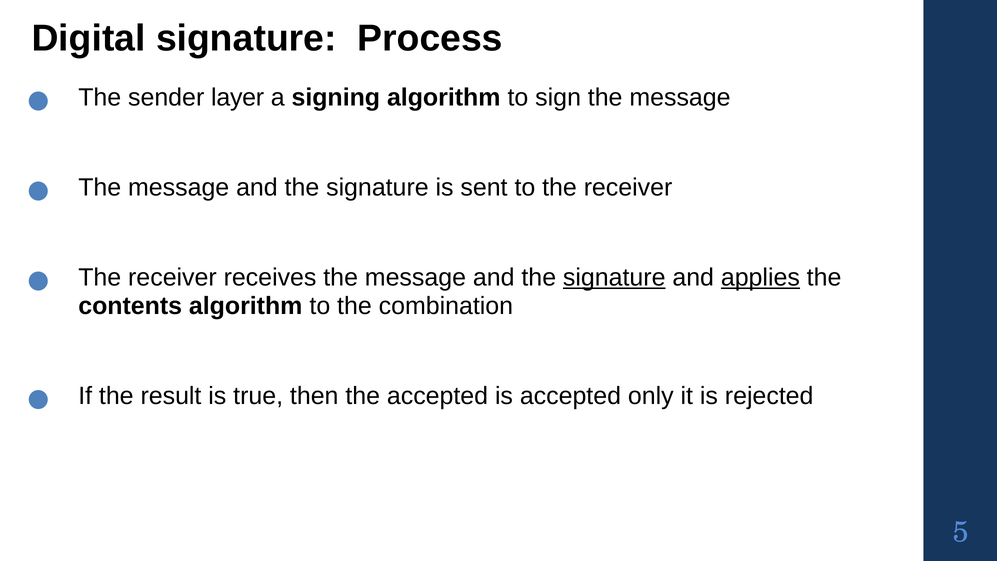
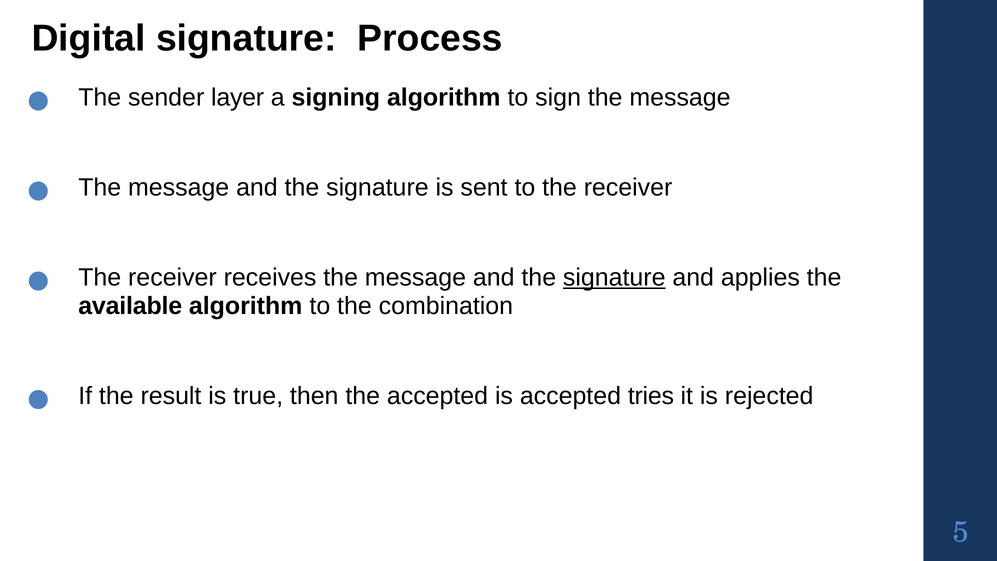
applies underline: present -> none (760, 277)
contents: contents -> available (130, 306)
only: only -> tries (651, 396)
